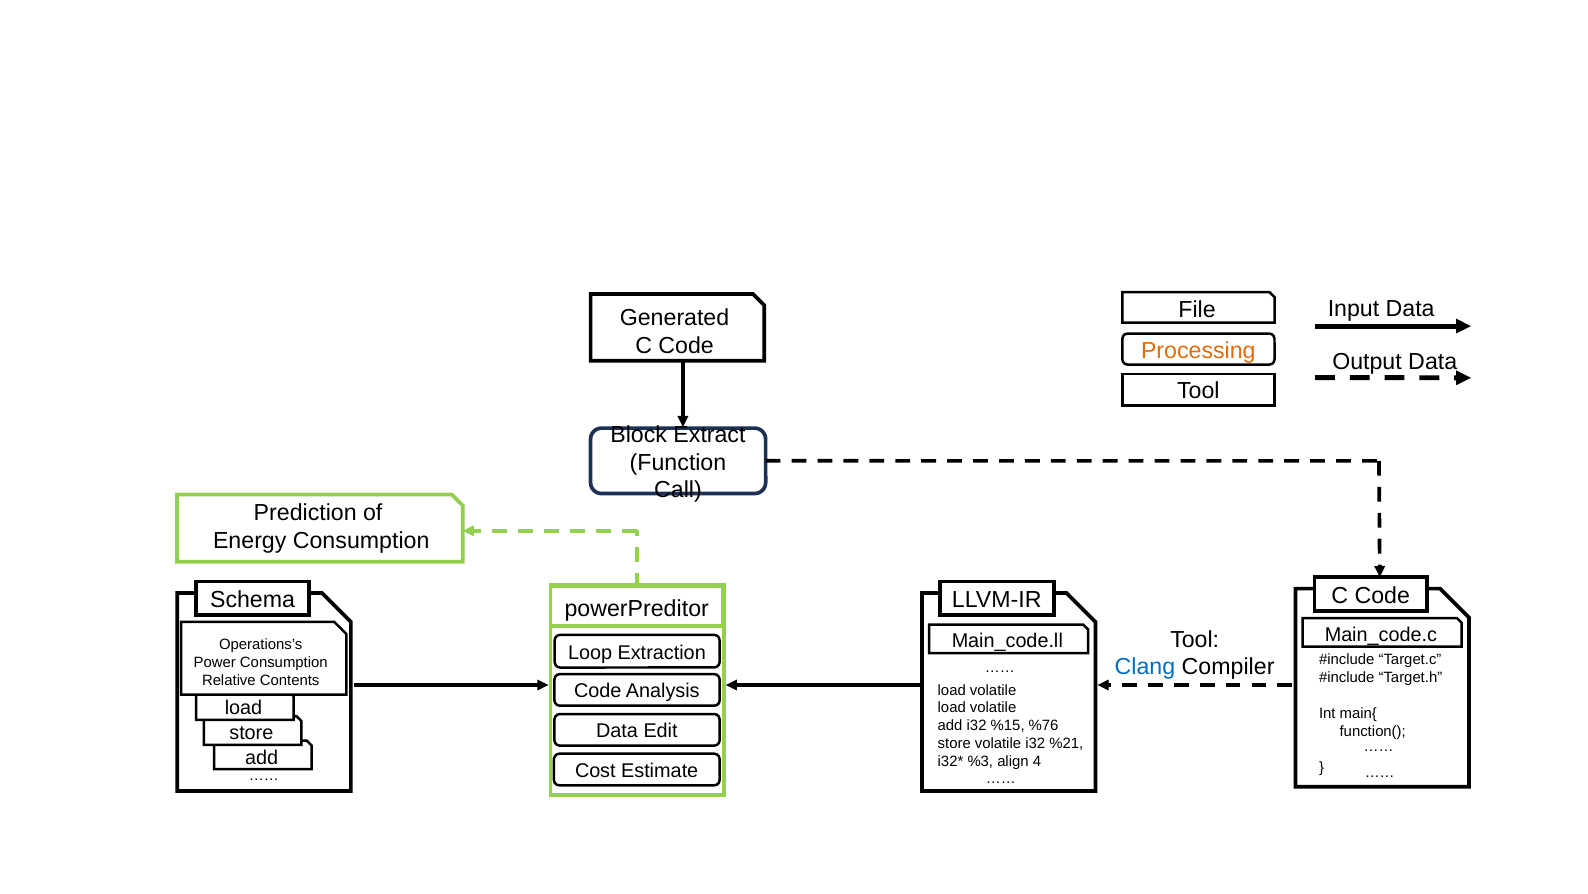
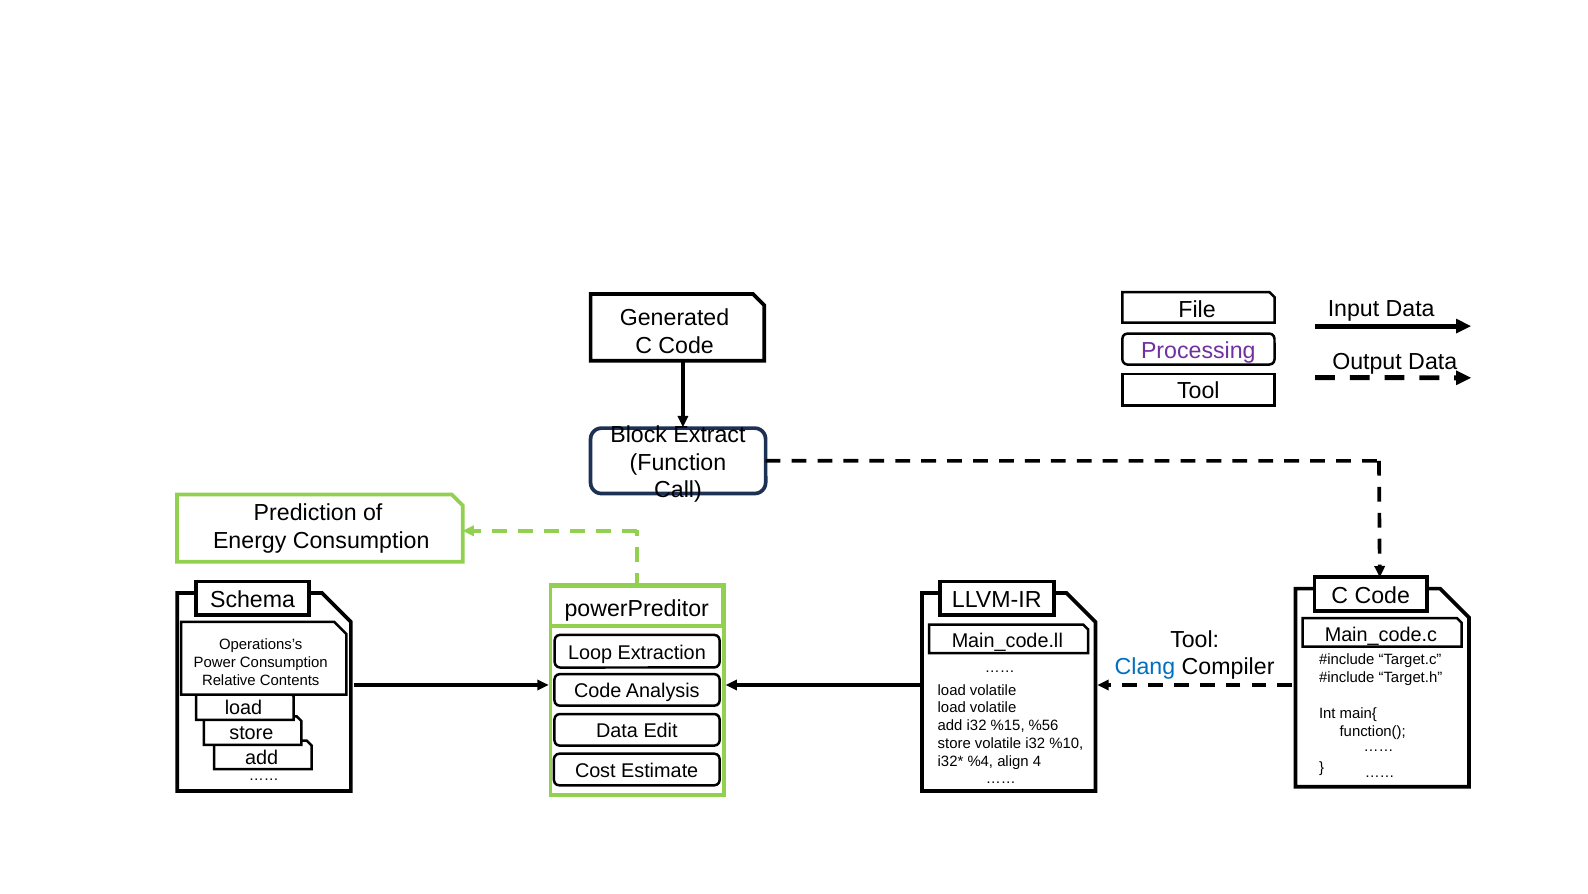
Processing colour: orange -> purple (1198, 350)
%76: %76 -> %56 (1044, 725)
%21: %21 -> %10 (1066, 743)
%3: %3 -> %4 (980, 761)
